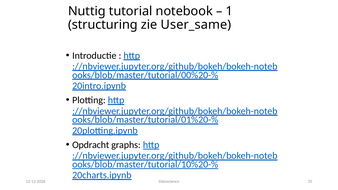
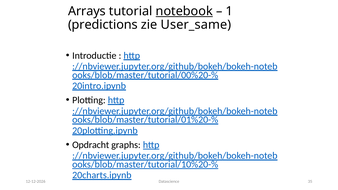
Nuttig: Nuttig -> Arrays (87, 11)
notebook underline: none -> present (184, 11)
structuring: structuring -> predictions (103, 25)
